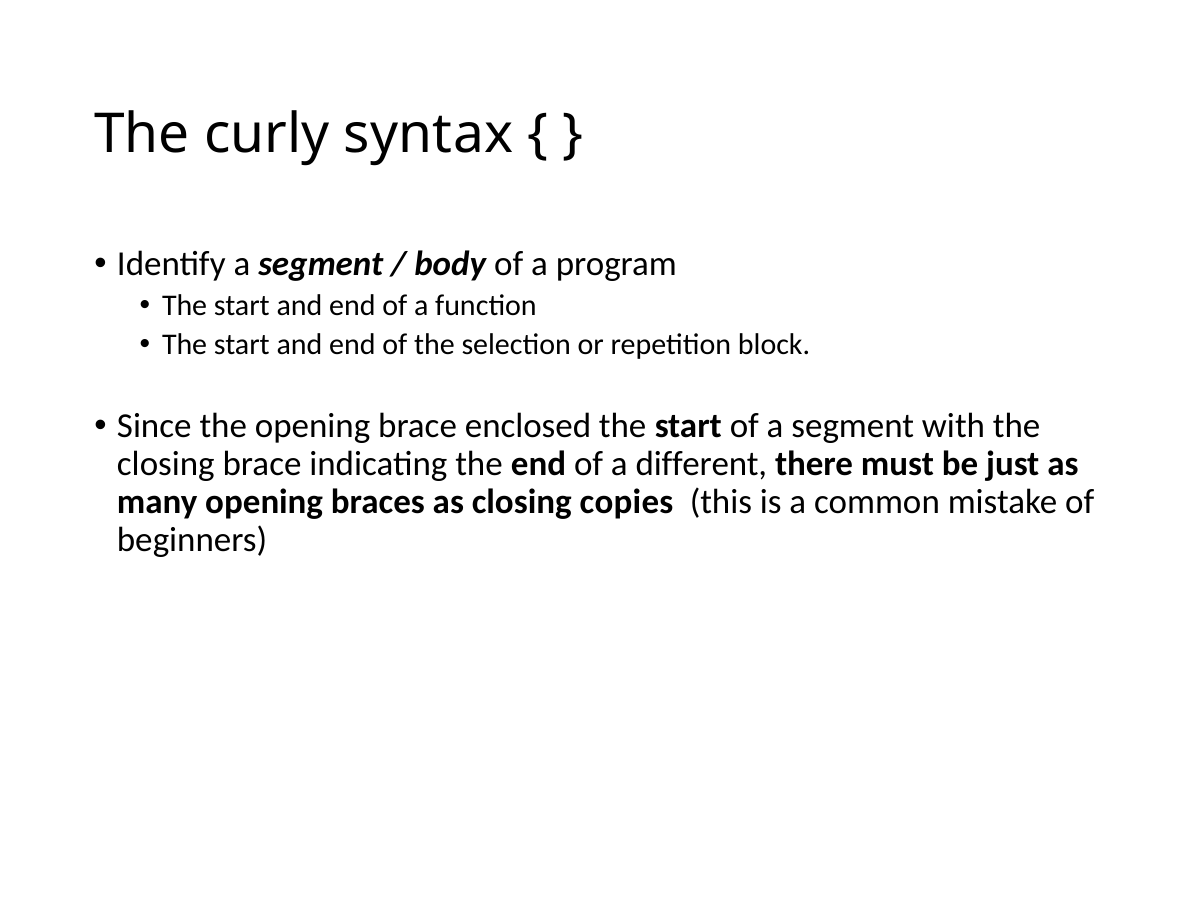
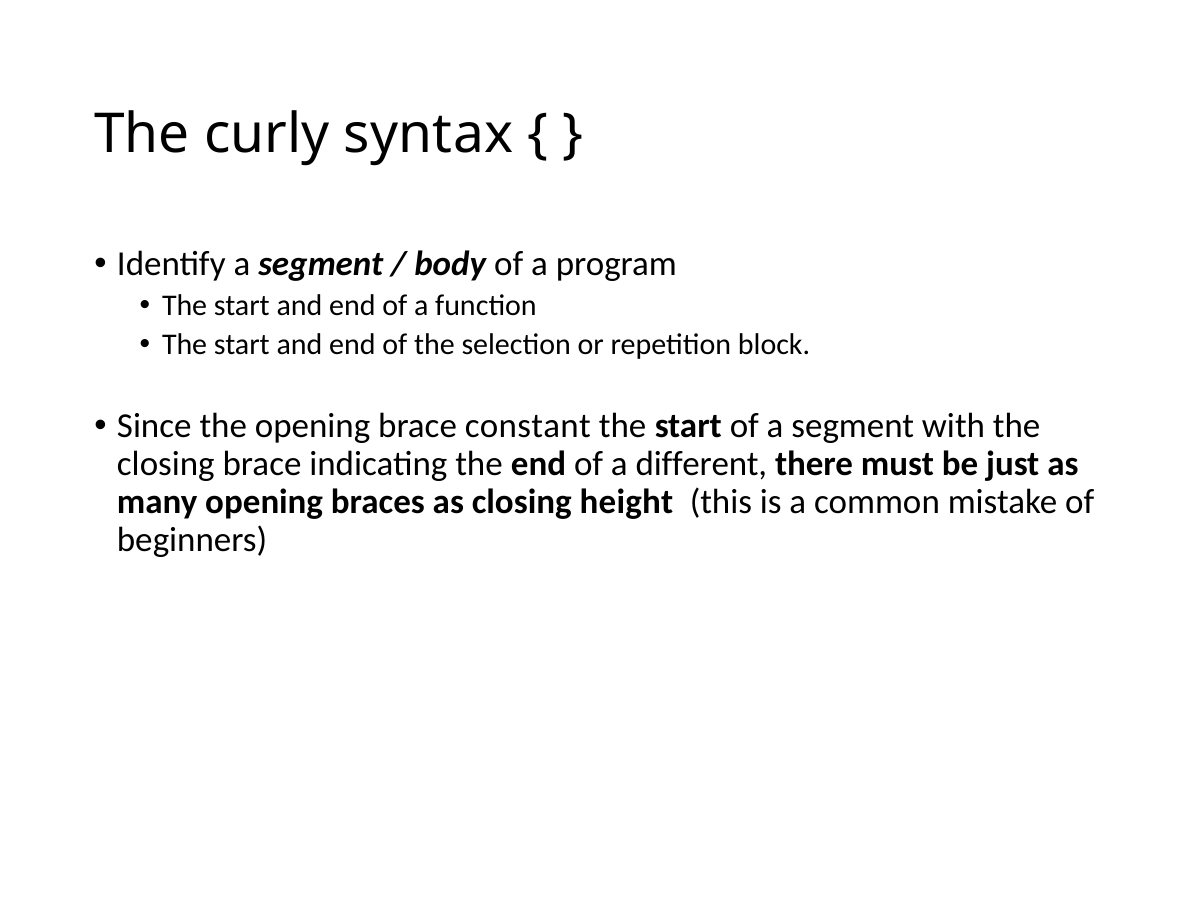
enclosed: enclosed -> constant (528, 426)
copies: copies -> height (627, 502)
